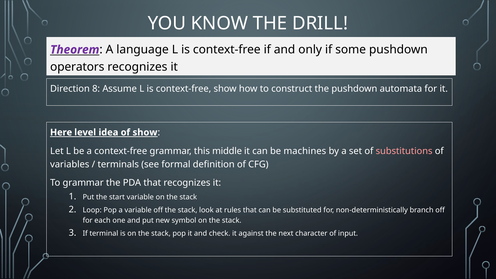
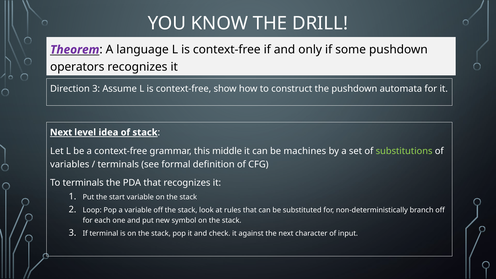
Direction 8: 8 -> 3 (96, 89)
Here: Here -> Next (61, 132)
of show: show -> stack (145, 132)
substitutions colour: pink -> light green (404, 151)
To grammar: grammar -> terminals (83, 183)
